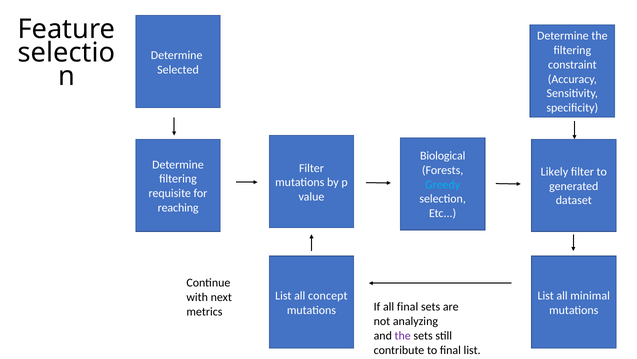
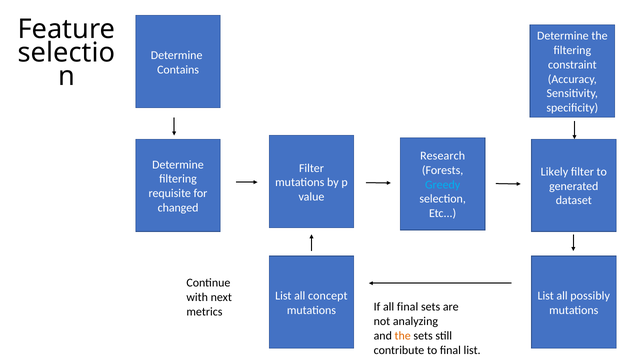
Selected: Selected -> Contains (178, 69)
Biological: Biological -> Research (443, 156)
reaching: reaching -> changed (178, 207)
minimal: minimal -> possibly (590, 295)
the colour: purple -> orange (403, 335)
